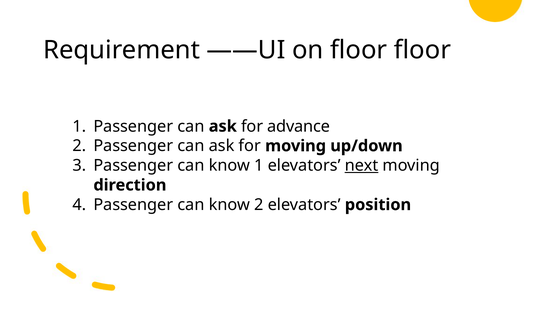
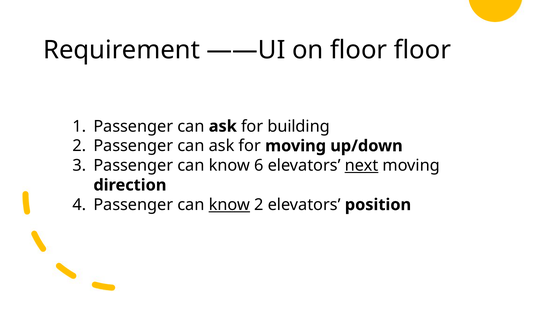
advance: advance -> building (299, 126)
know 1: 1 -> 6 (259, 166)
know underline: none -> present (229, 205)
